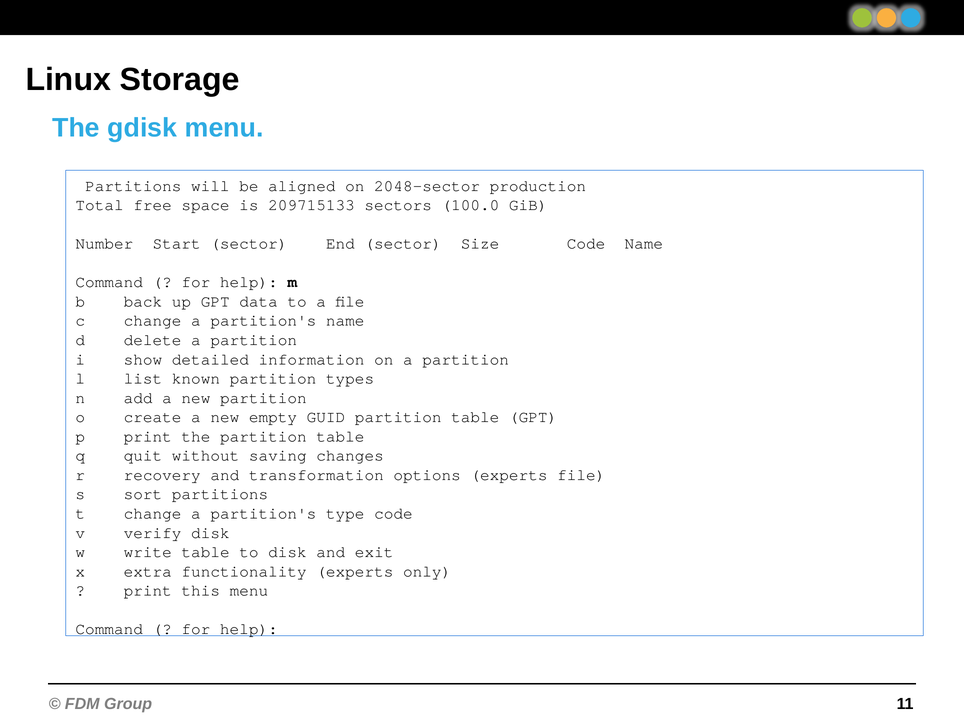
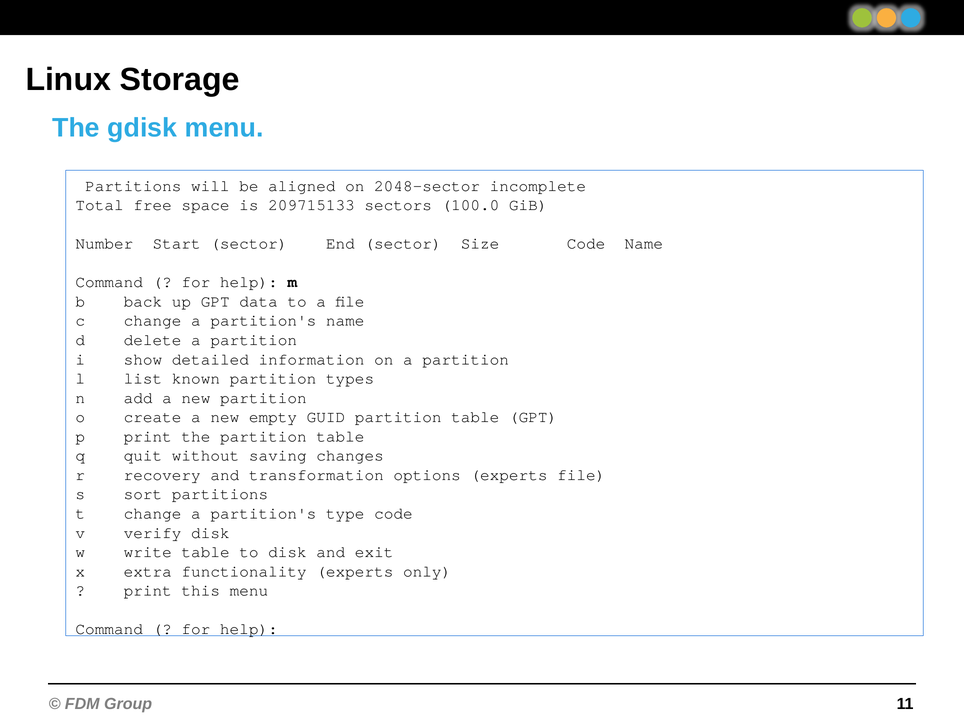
production: production -> incomplete (538, 186)
